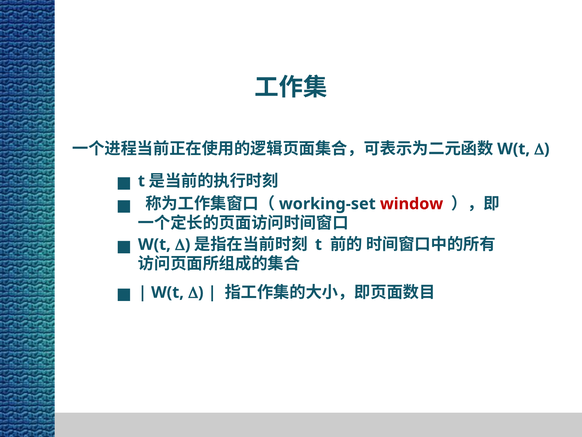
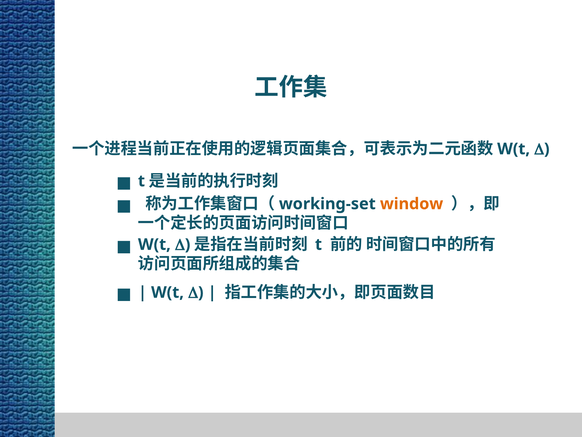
window colour: red -> orange (412, 204)
